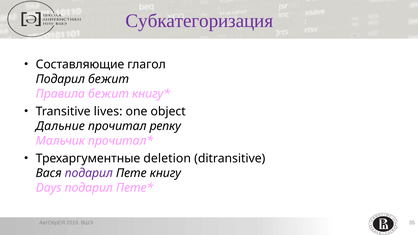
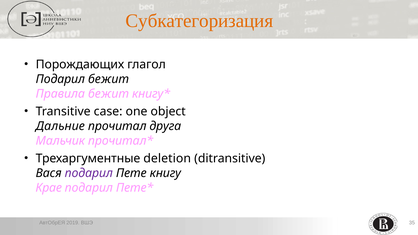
Субкатегоризация colour: purple -> orange (199, 21)
Составляющие: Составляющие -> Порождающих (80, 65)
lives: lives -> case (108, 112)
репку: репку -> друга (165, 126)
Days: Days -> Крае (49, 188)
